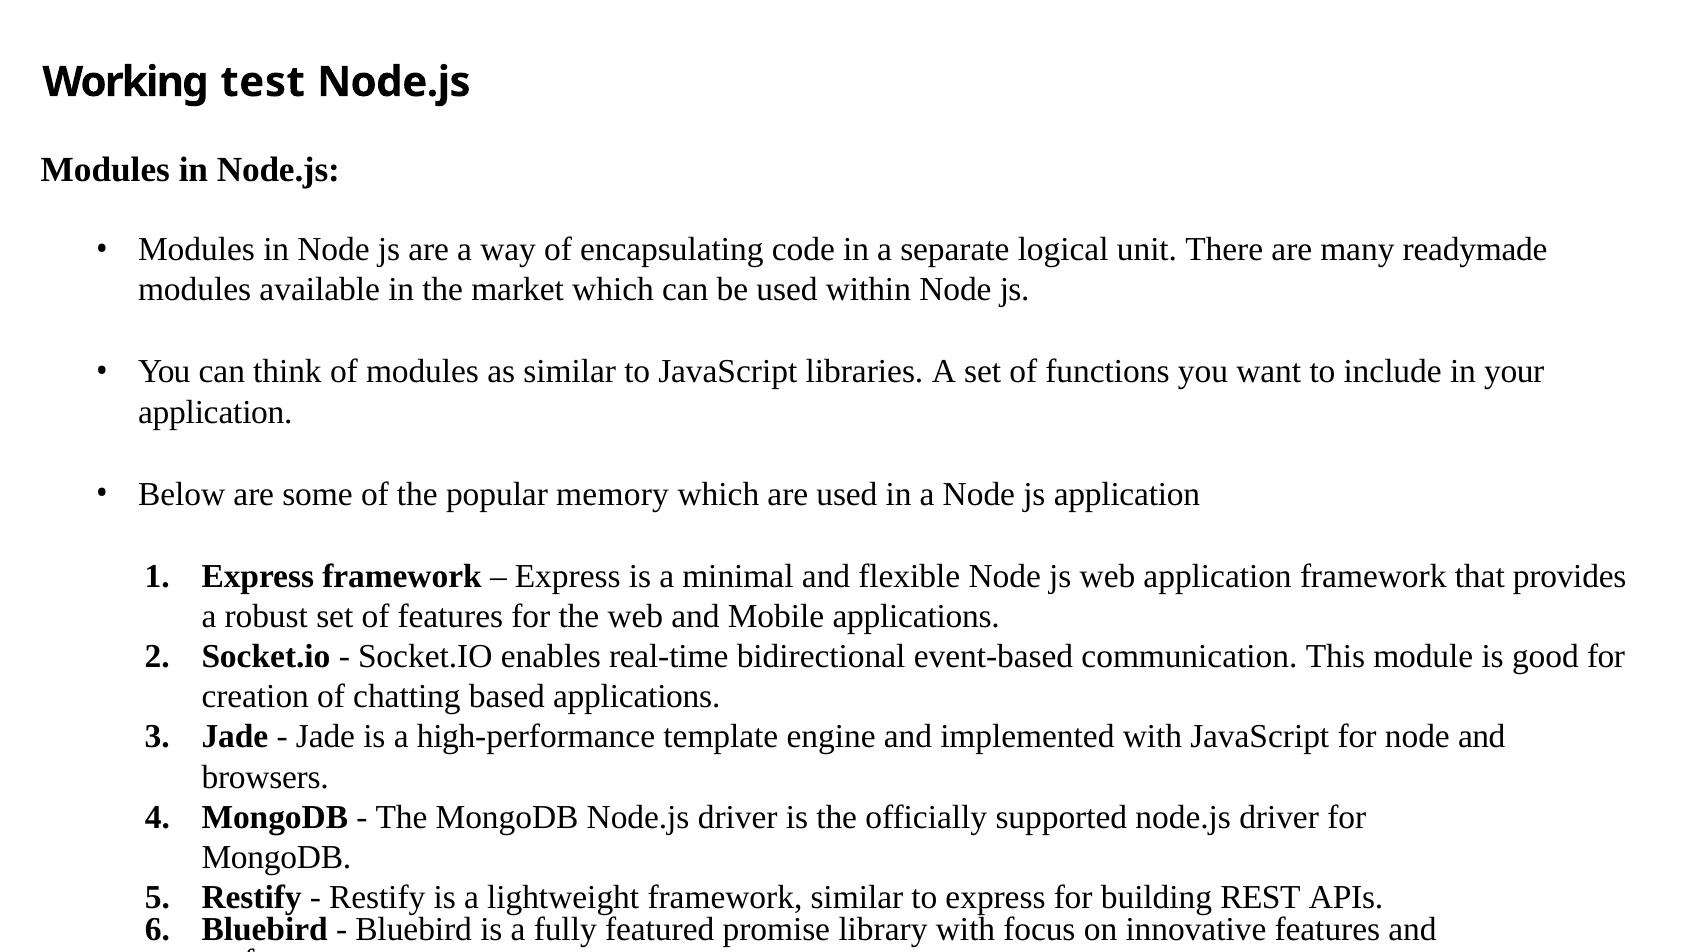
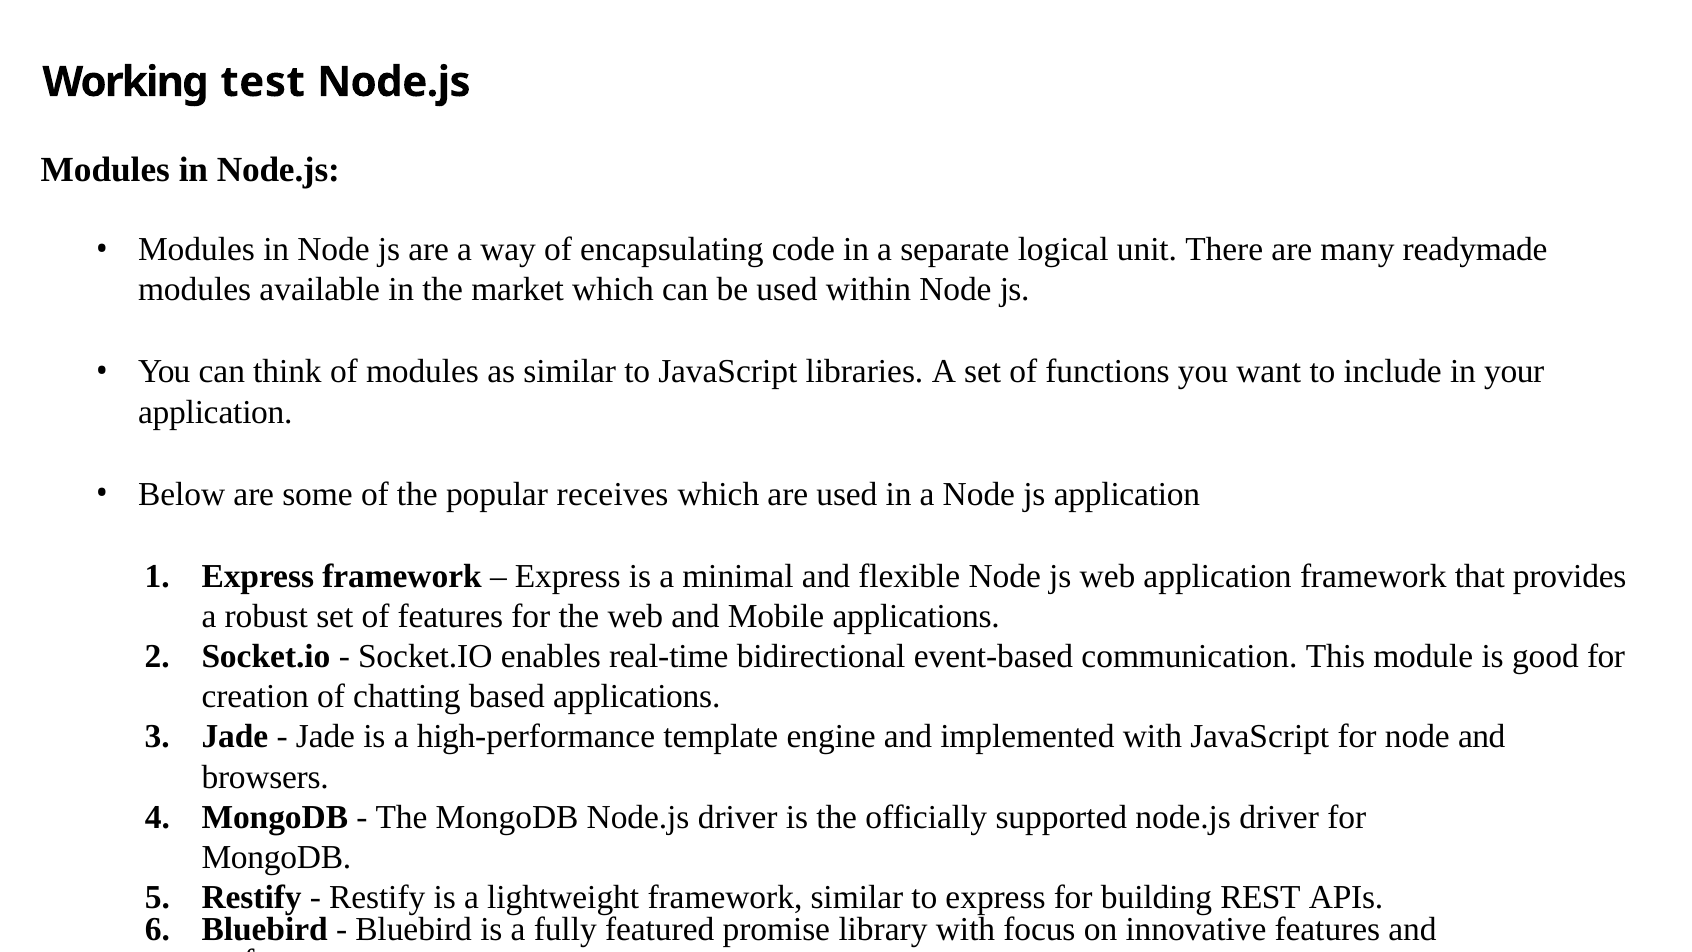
memory: memory -> receives (613, 494)
